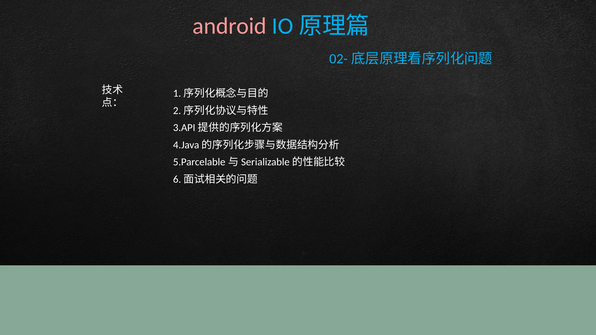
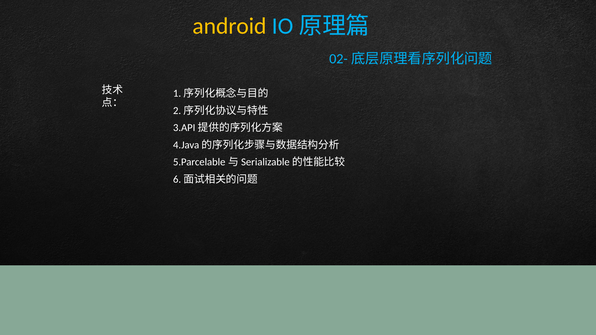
android colour: pink -> yellow (230, 26)
